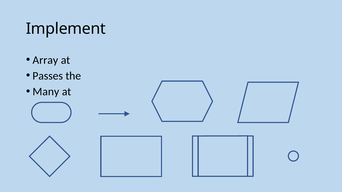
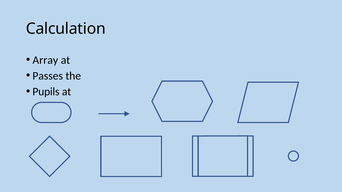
Implement: Implement -> Calculation (66, 29)
Many: Many -> Pupils (46, 92)
